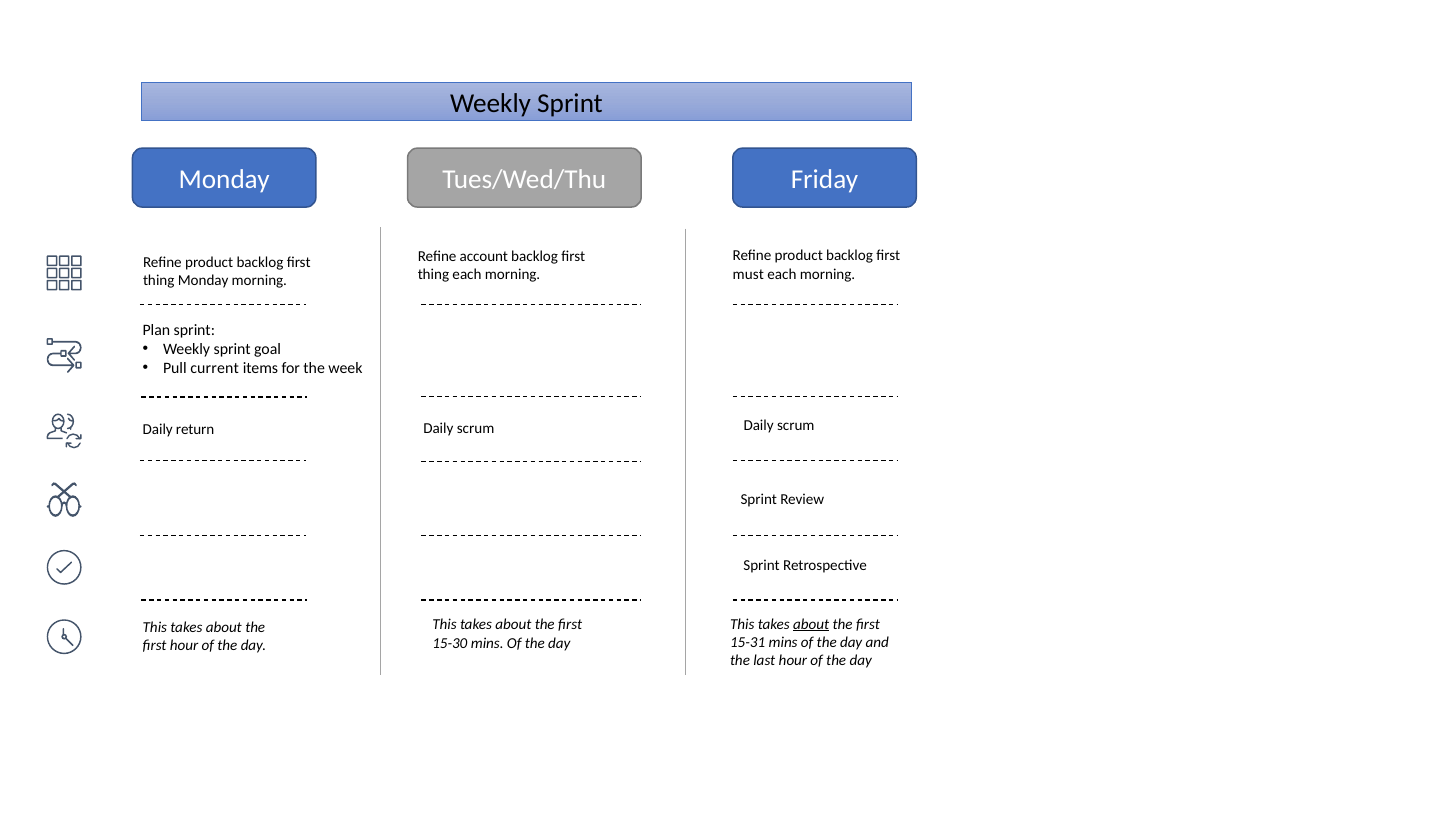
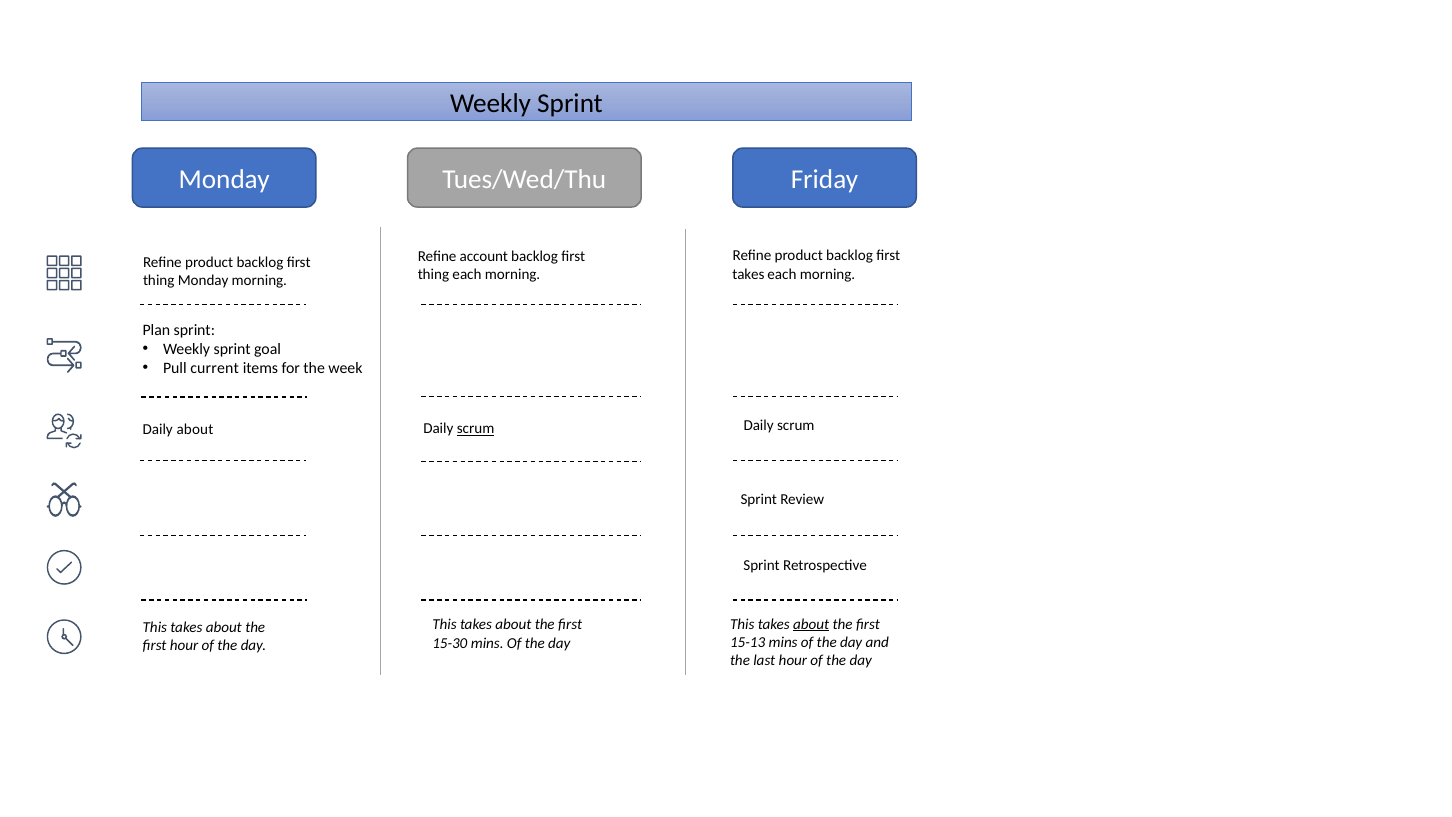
must: must -> takes (748, 274)
scrum underline: none -> present (476, 428)
Daily return: return -> about (195, 429)
15-31: 15-31 -> 15-13 (748, 642)
